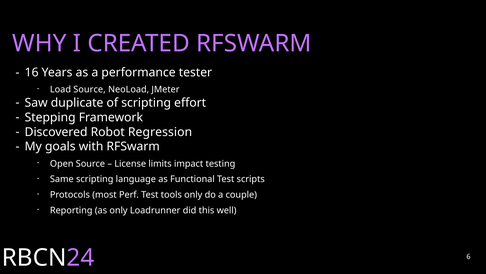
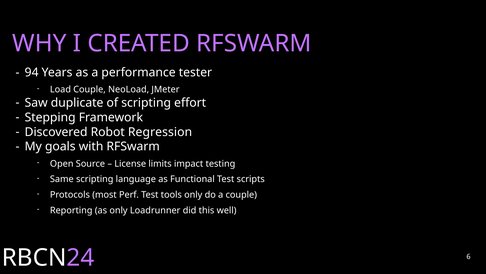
16: 16 -> 94 (32, 72)
Load Source: Source -> Couple (90, 89)
